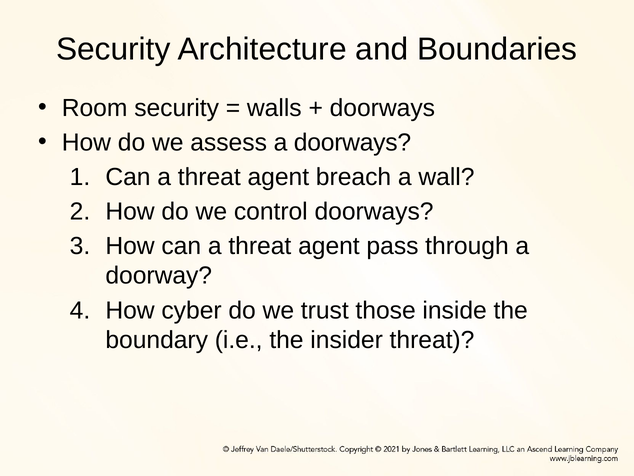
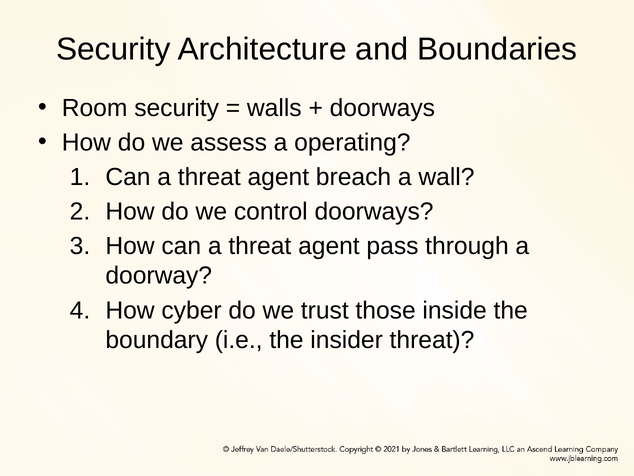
a doorways: doorways -> operating (352, 142)
